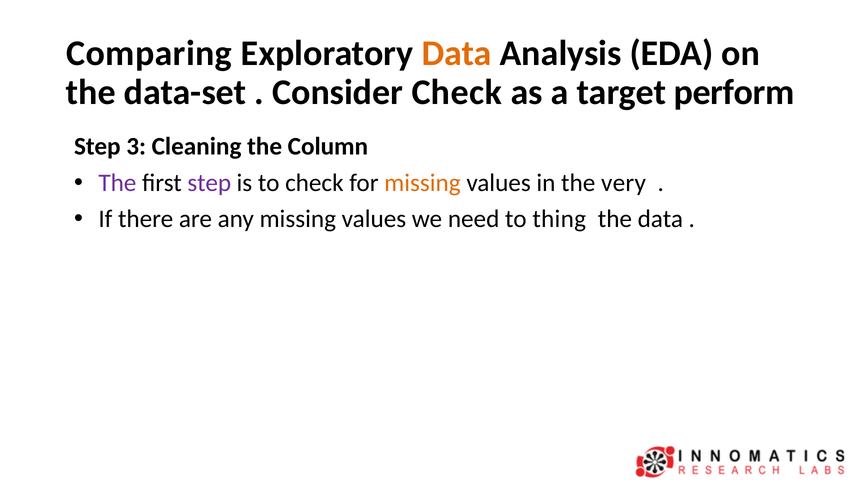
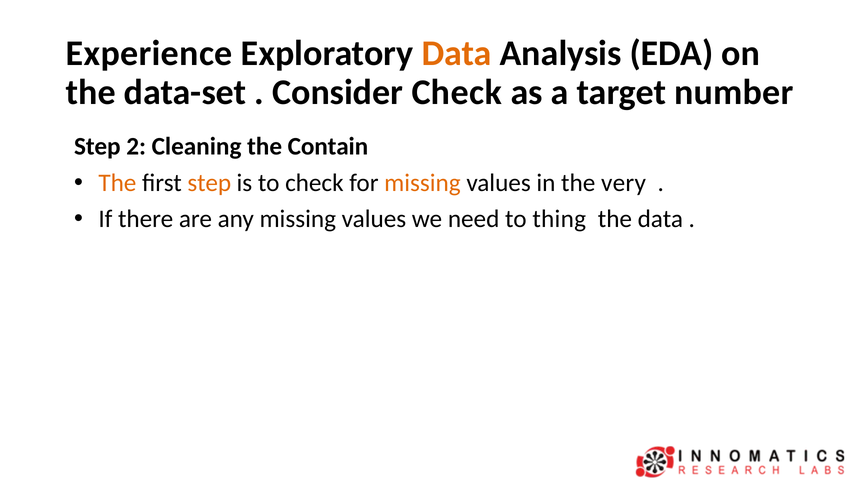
Comparing: Comparing -> Experience (149, 53)
perform: perform -> number (734, 92)
3: 3 -> 2 (136, 146)
Column: Column -> Contain (328, 146)
The colour: purple -> orange (117, 183)
step colour: purple -> orange (209, 183)
